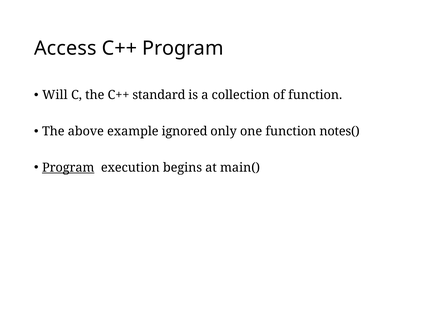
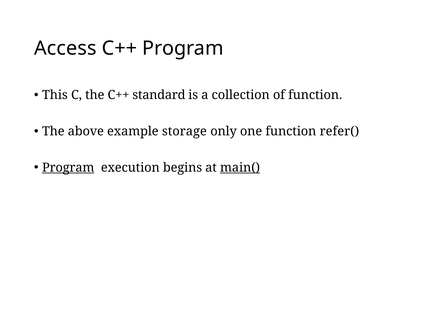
Will: Will -> This (55, 95)
ignored: ignored -> storage (184, 131)
notes(: notes( -> refer( (339, 131)
main( underline: none -> present (240, 168)
